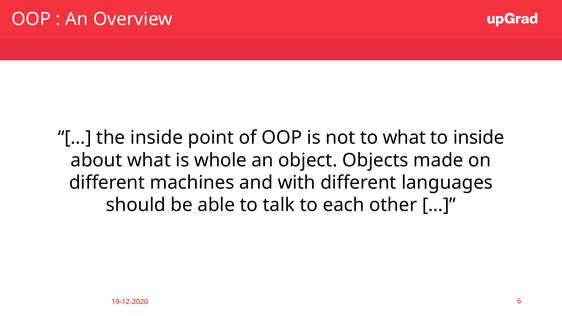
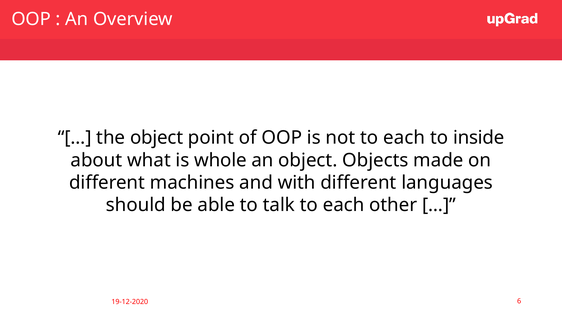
the inside: inside -> object (157, 138)
not to what: what -> each (404, 138)
